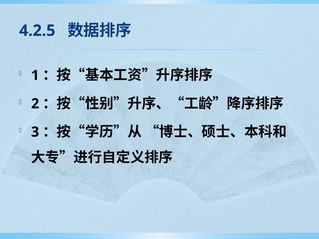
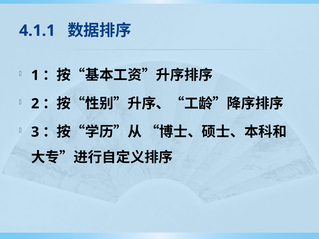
4.2.5: 4.2.5 -> 4.1.1 (37, 31)
